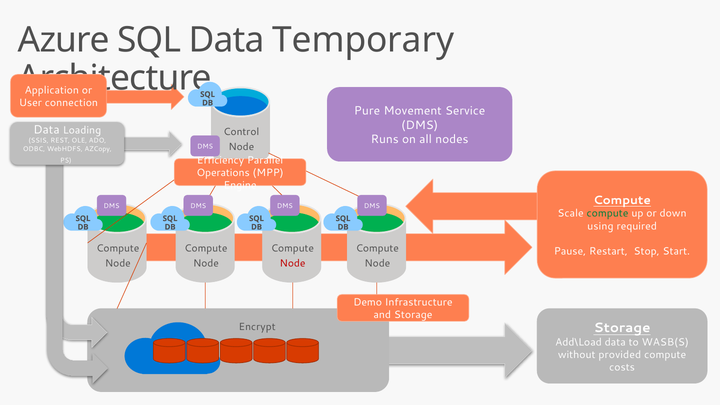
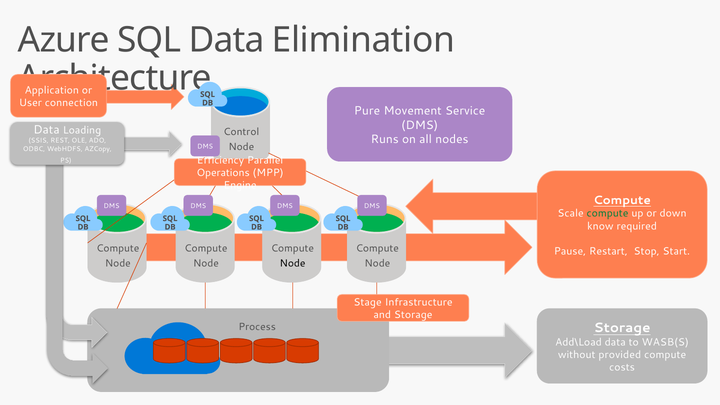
Temporary: Temporary -> Elimination (363, 40)
using: using -> know (600, 226)
Node colour: red -> black (293, 264)
Demo: Demo -> Stage (368, 302)
Encrypt: Encrypt -> Process (257, 327)
